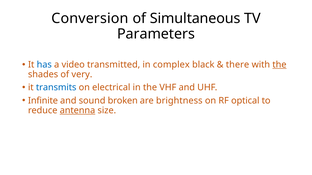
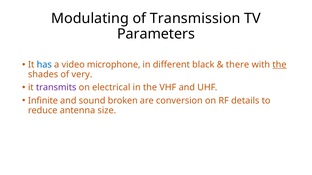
Conversion: Conversion -> Modulating (90, 18)
Simultaneous: Simultaneous -> Transmission (195, 18)
transmitted: transmitted -> microphone (114, 65)
complex: complex -> different (171, 65)
transmits colour: blue -> purple (56, 88)
brightness: brightness -> conversion (179, 101)
optical: optical -> details (245, 101)
antenna underline: present -> none (77, 111)
